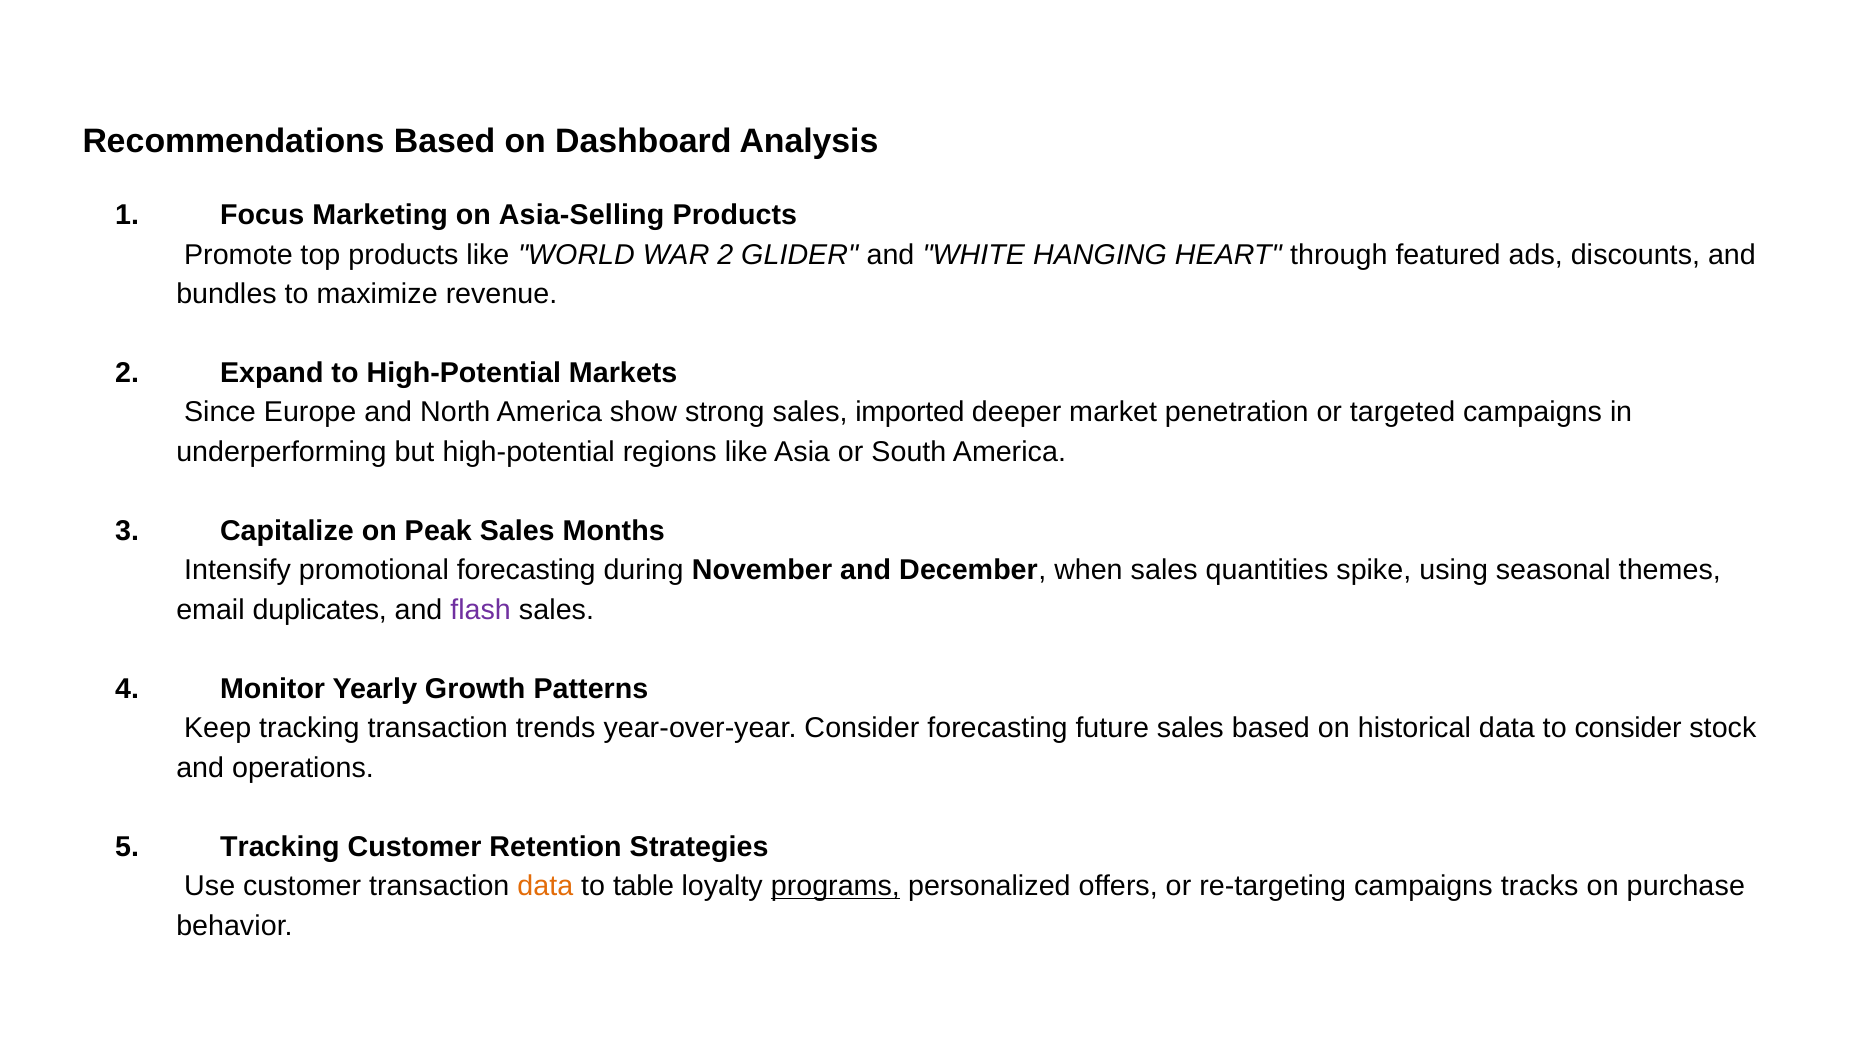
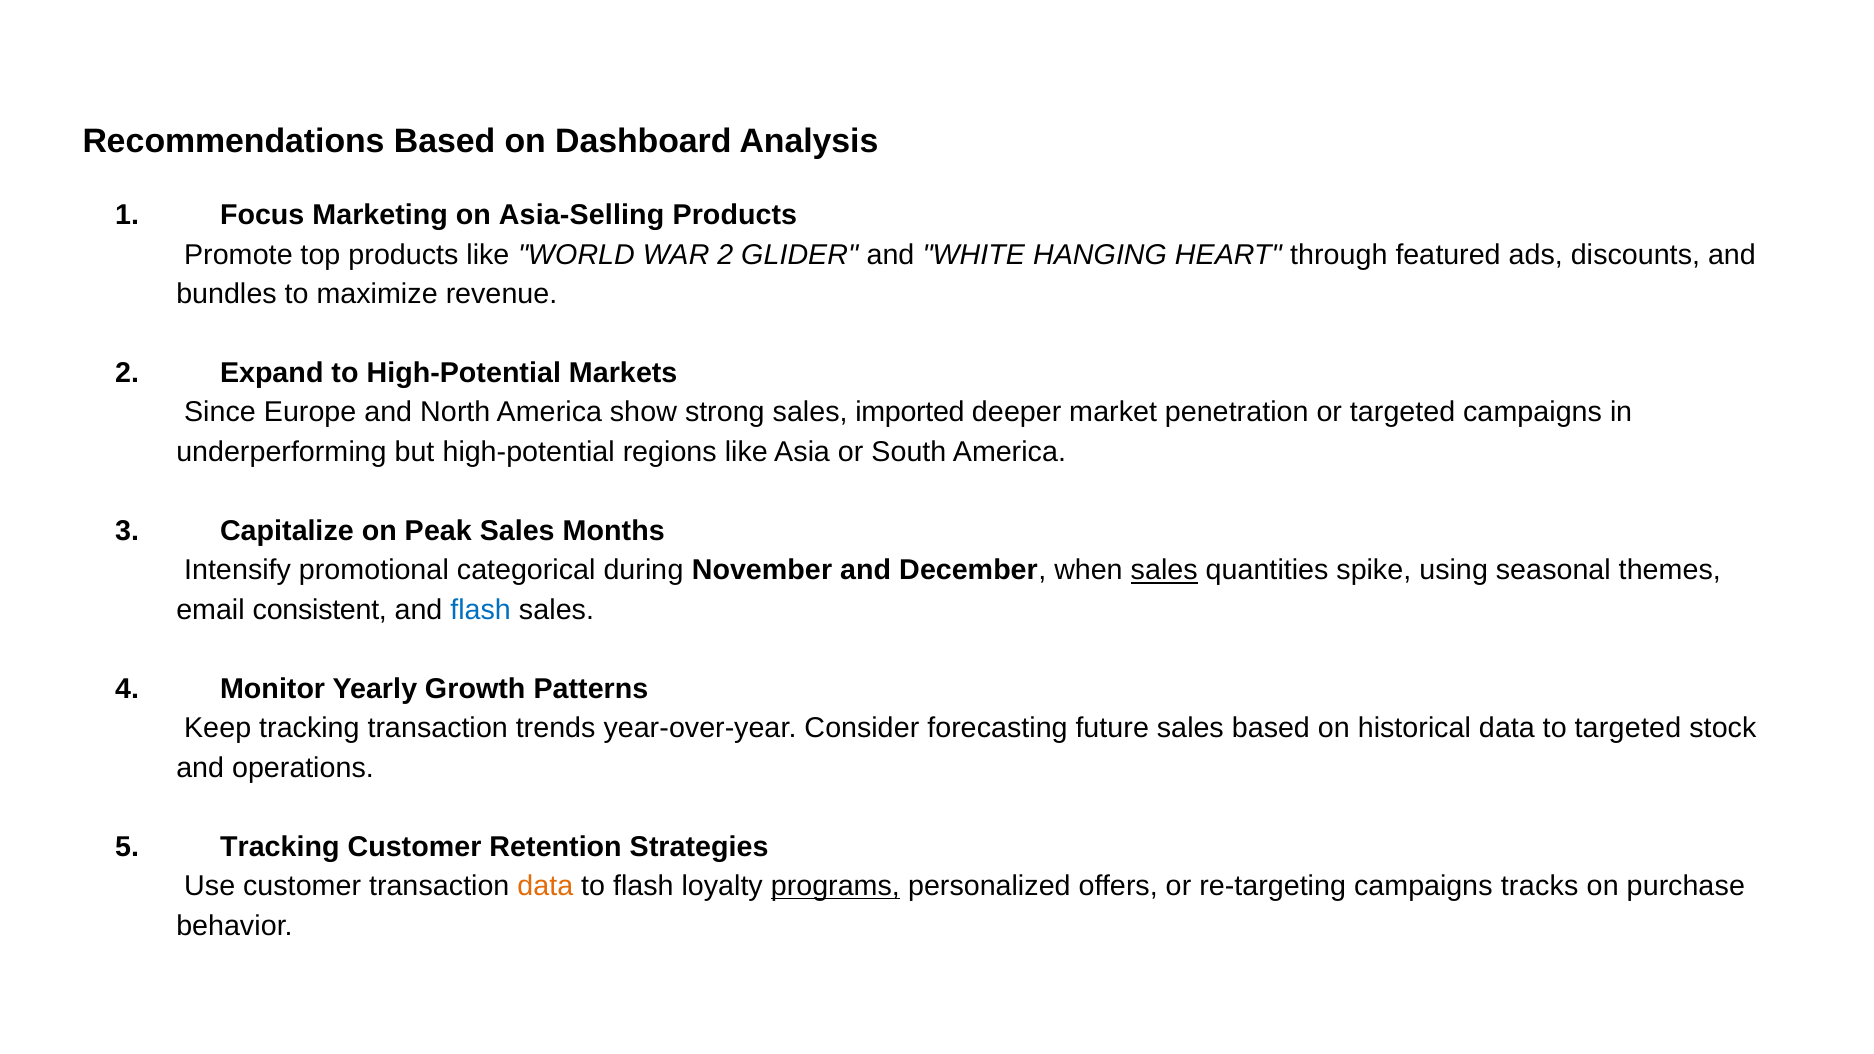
promotional forecasting: forecasting -> categorical (526, 570)
sales underline: none -> present (1164, 570)
duplicates: duplicates -> consistent (320, 610)
flash colour: purple -> blue (481, 610)
to consider: consider -> targeted (1628, 728)
to table: table -> flash (643, 886)
